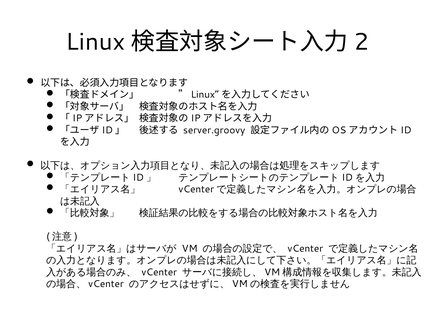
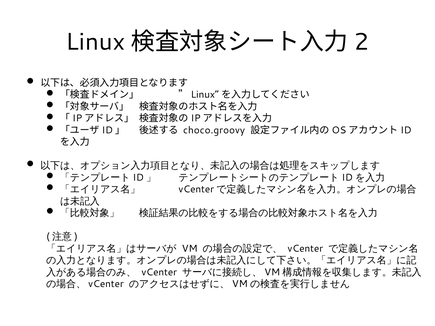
server.groovy: server.groovy -> choco.groovy (214, 130)
